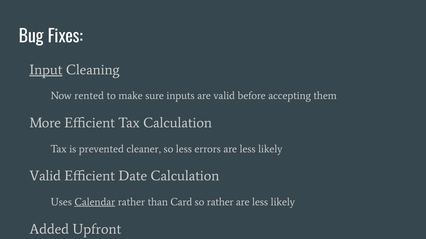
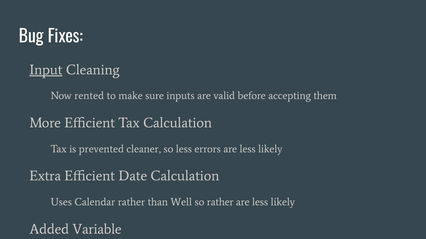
Valid: Valid -> Extra (45, 176)
Calendar underline: present -> none (95, 202)
than Card: Card -> Well (181, 202)
Upfront: Upfront -> Variable (97, 230)
